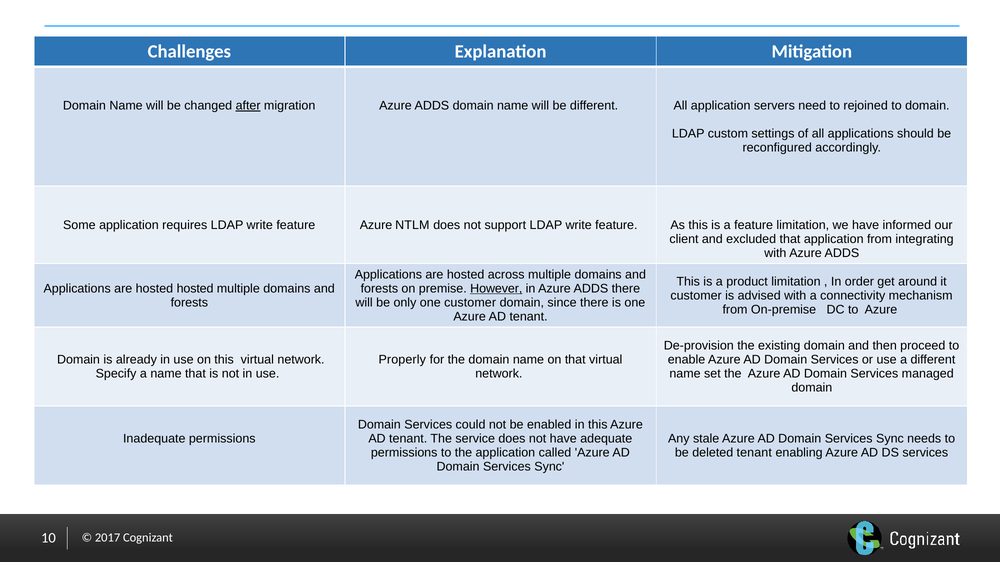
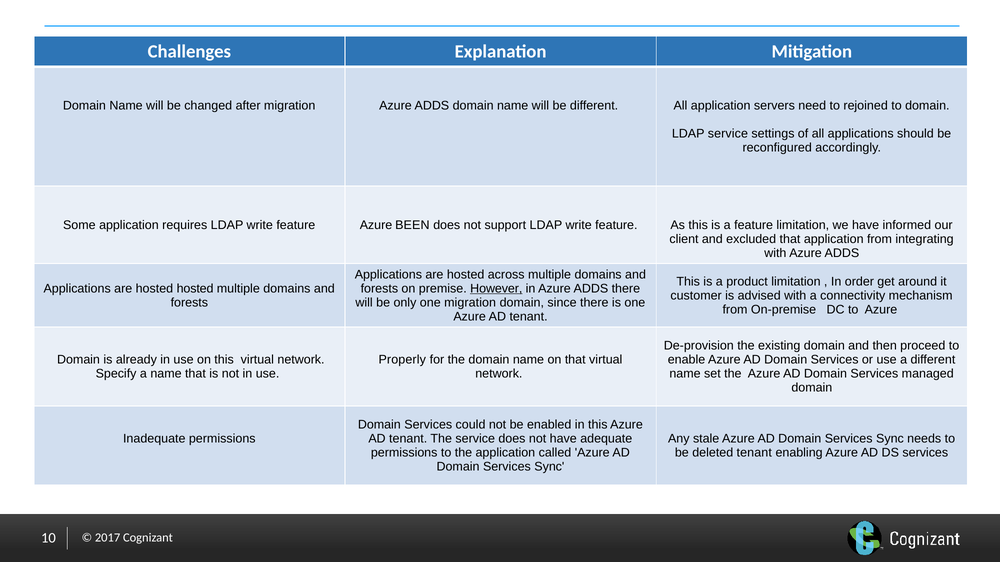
after underline: present -> none (248, 106)
LDAP custom: custom -> service (728, 134)
NTLM: NTLM -> BEEN (412, 225)
one customer: customer -> migration (470, 303)
